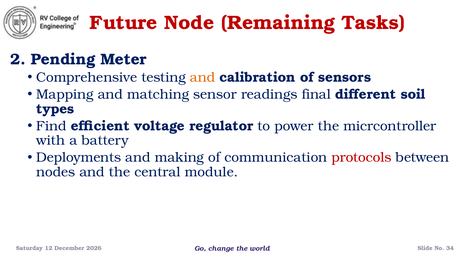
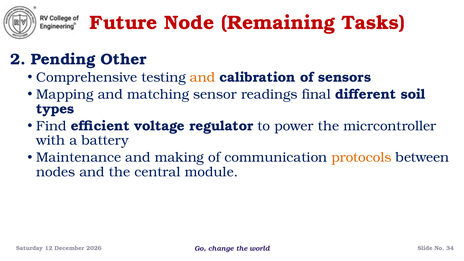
Meter: Meter -> Other (124, 59)
Deployments: Deployments -> Maintenance (79, 158)
protocols colour: red -> orange (361, 158)
